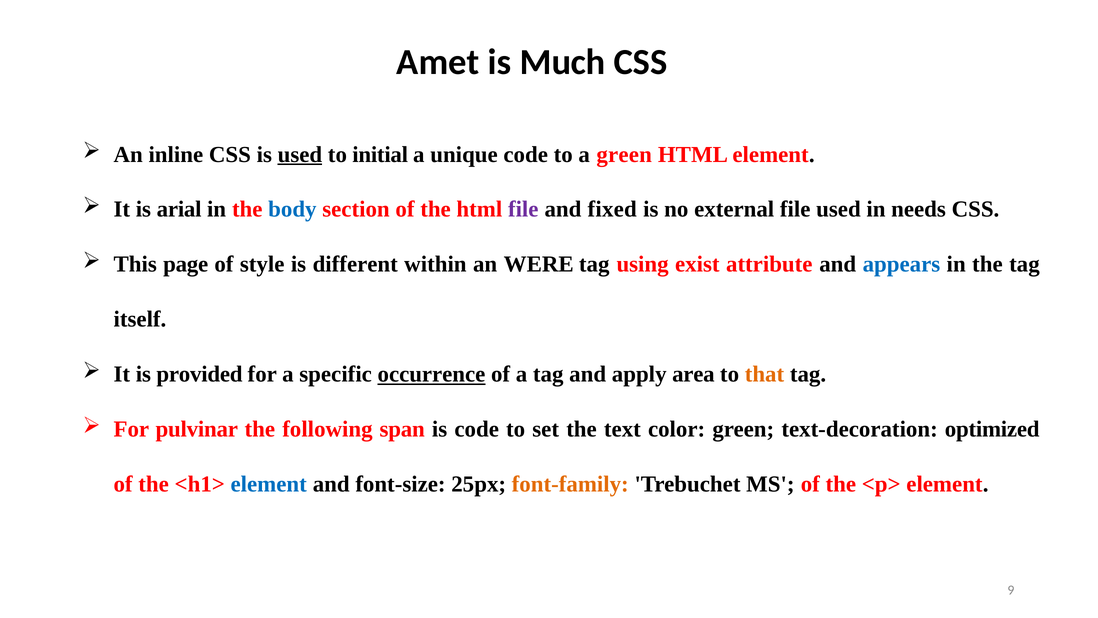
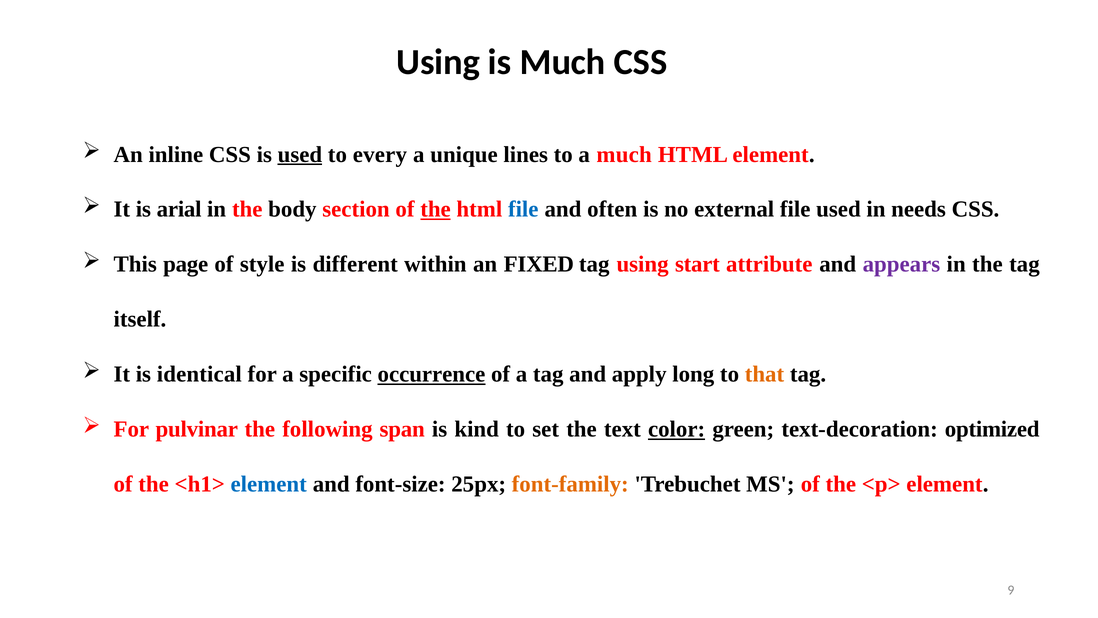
Amet: Amet -> Using (438, 62)
initial: initial -> every (380, 154)
unique code: code -> lines (526, 154)
a green: green -> much (624, 154)
body colour: blue -> black (292, 209)
the underline: none -> present (436, 209)
file colour: purple -> blue (523, 209)
fixed: fixed -> often (612, 209)
WERE: WERE -> FIXED (539, 264)
exist: exist -> start (697, 264)
appears colour: blue -> purple (901, 264)
provided: provided -> identical (199, 374)
area: area -> long (693, 374)
is code: code -> kind (477, 429)
color underline: none -> present (677, 429)
